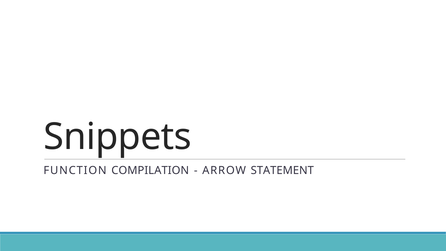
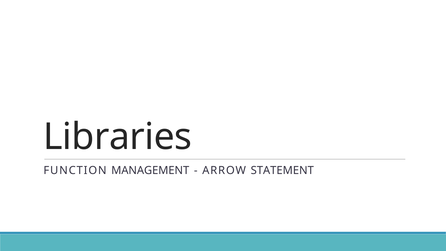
Snippets: Snippets -> Libraries (118, 137)
COMPILATION: COMPILATION -> MANAGEMENT (150, 171)
